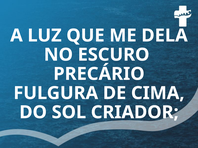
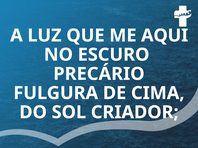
DELA: DELA -> AQUI (165, 36)
